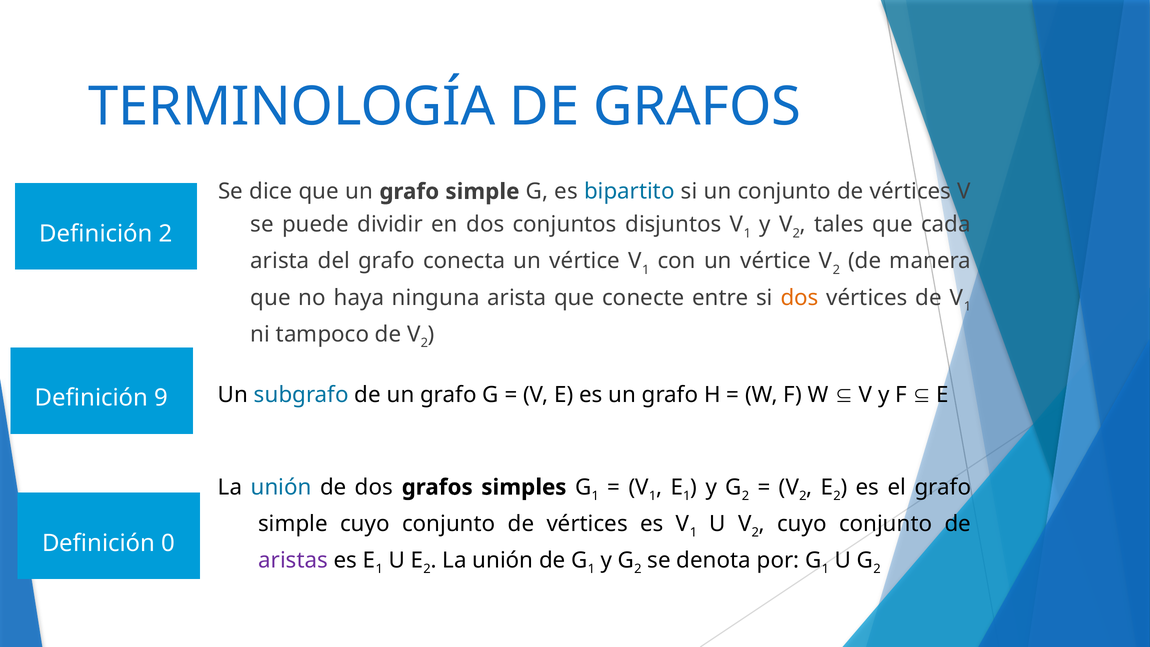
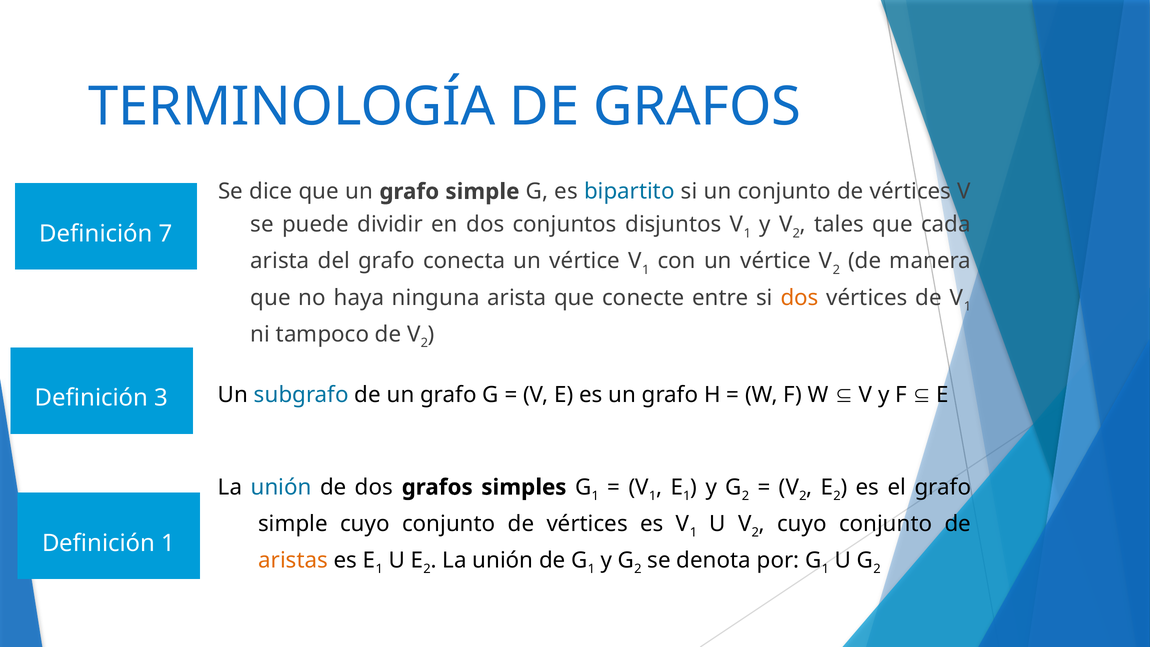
Definición 2: 2 -> 7 (166, 234)
9: 9 -> 3 (161, 398)
Definición 0: 0 -> 1 (168, 543)
aristas colour: purple -> orange (293, 560)
